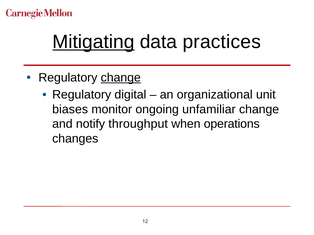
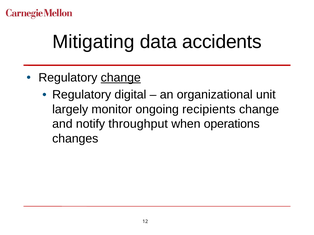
Mitigating underline: present -> none (93, 42)
practices: practices -> accidents (222, 42)
biases: biases -> largely (70, 110)
unfamiliar: unfamiliar -> recipients (209, 110)
